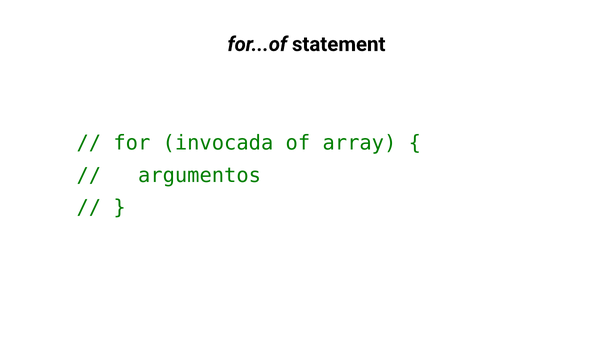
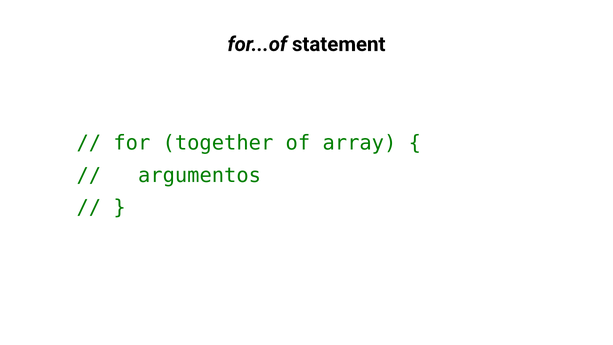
invocada: invocada -> together (218, 143)
